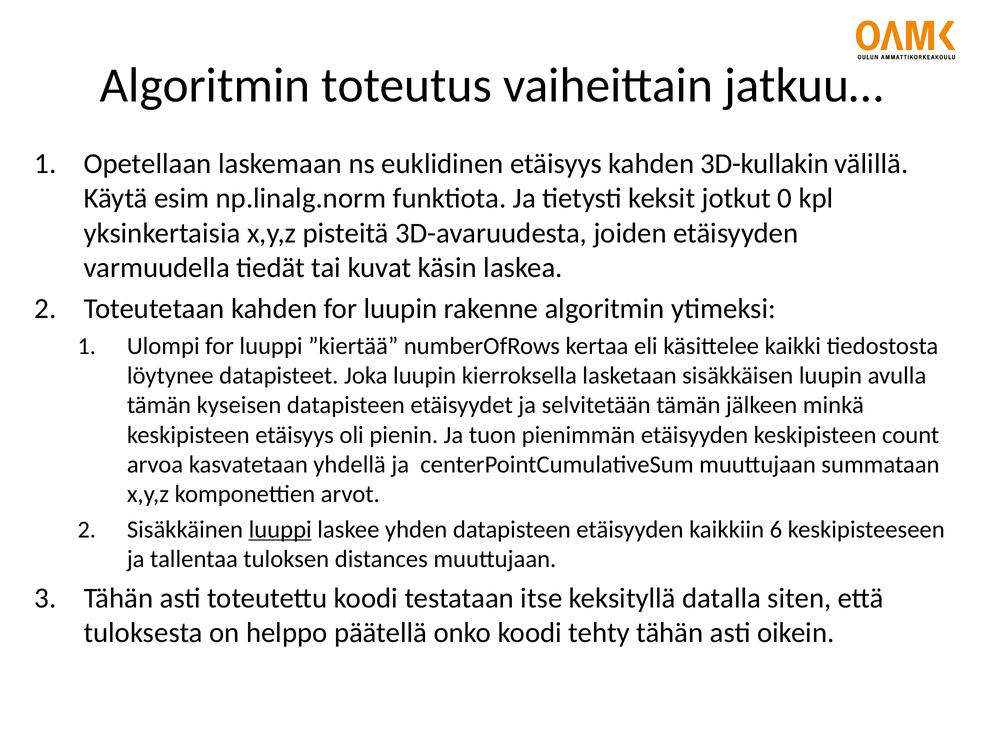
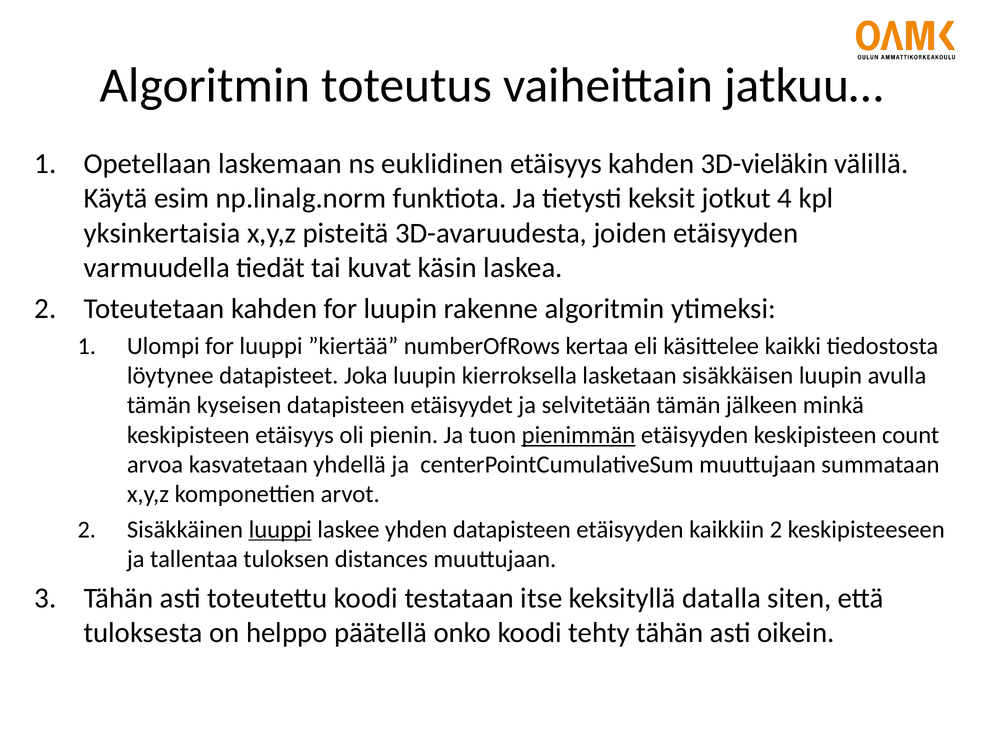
3D-kullakin: 3D-kullakin -> 3D-vieläkin (765, 164)
0: 0 -> 4 (785, 198)
pienimmän underline: none -> present (579, 435)
kaikkiin 6: 6 -> 2 (776, 529)
